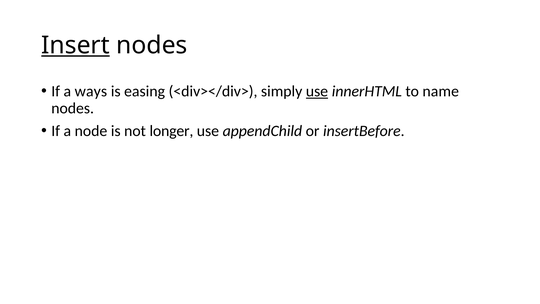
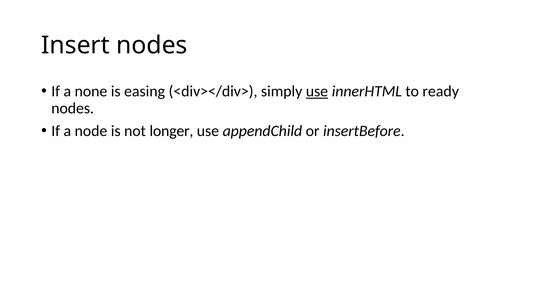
Insert underline: present -> none (75, 45)
ways: ways -> none (91, 91)
name: name -> ready (441, 91)
